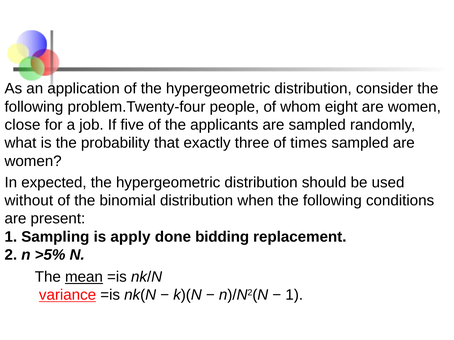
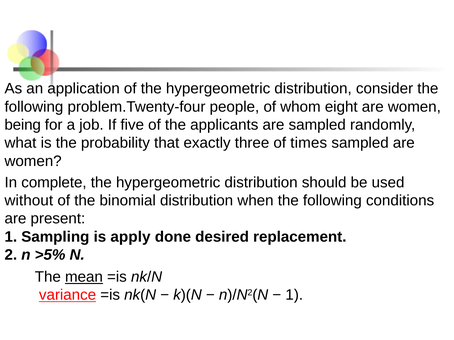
close: close -> being (23, 125)
expected: expected -> complete (54, 183)
bidding: bidding -> desired (222, 237)
